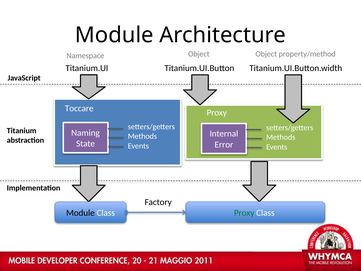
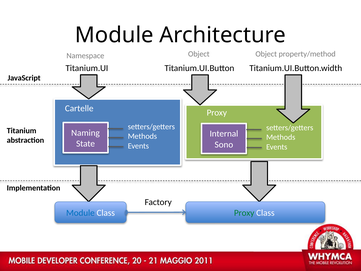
Toccare: Toccare -> Cartelle (79, 108)
Error: Error -> Sono (224, 144)
Module colour: black -> blue (80, 213)
